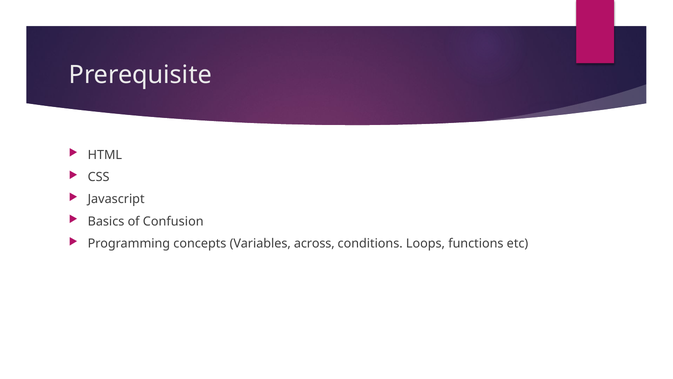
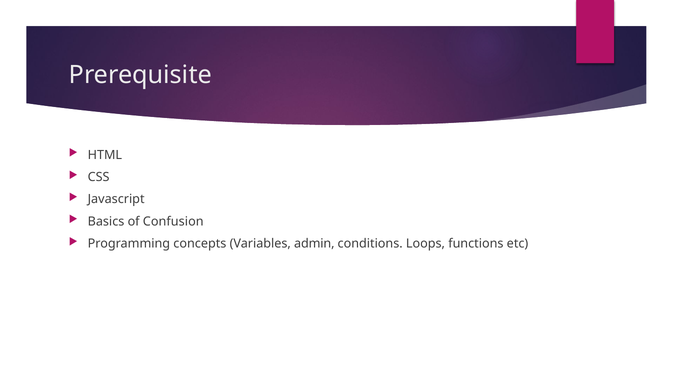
across: across -> admin (314, 243)
